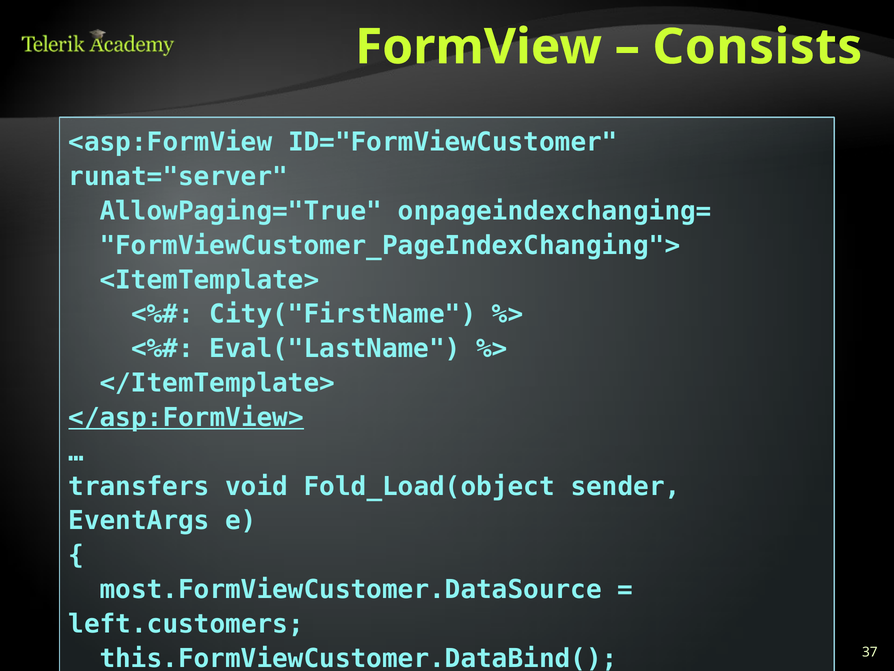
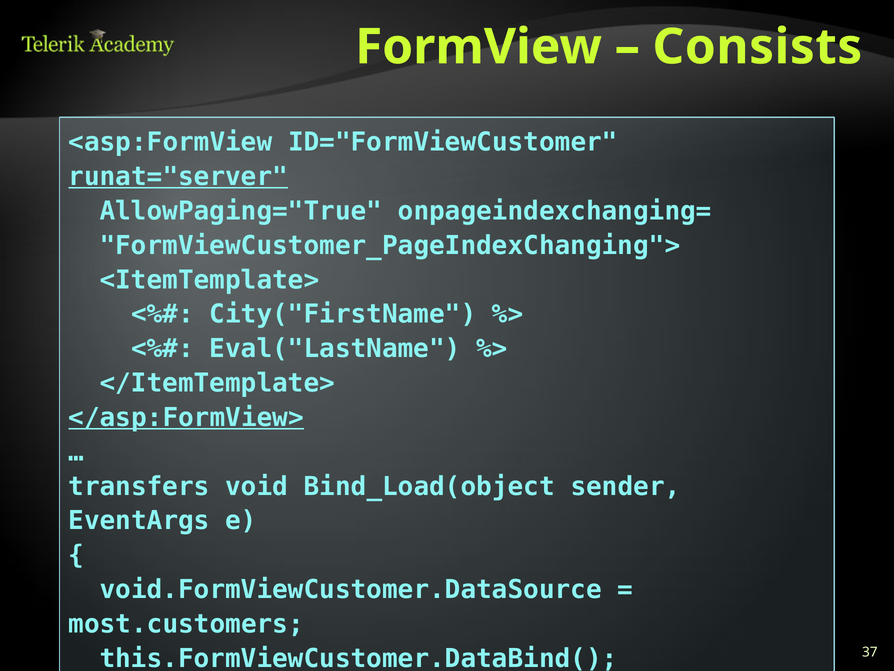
runat="server underline: none -> present (178, 177)
Fold_Load(object: Fold_Load(object -> Bind_Load(object (429, 486)
most.FormViewCustomer.DataSource: most.FormViewCustomer.DataSource -> void.FormViewCustomer.DataSource (351, 589)
left.customers: left.customers -> most.customers (186, 624)
